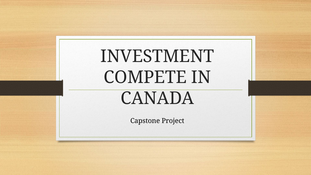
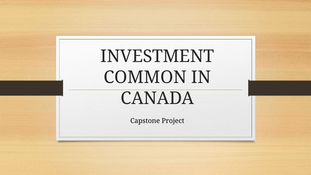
COMPETE: COMPETE -> COMMON (145, 77)
